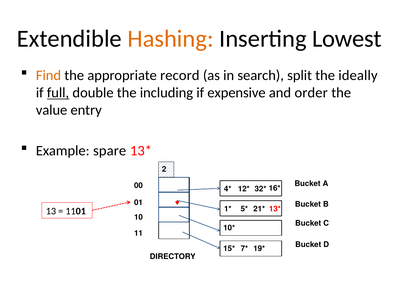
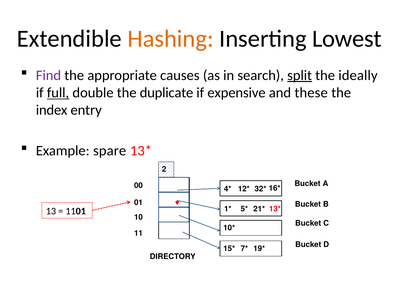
Find colour: orange -> purple (48, 75)
record: record -> causes (180, 75)
split underline: none -> present (300, 75)
including: including -> duplicate (167, 93)
order: order -> these (311, 93)
value: value -> index (52, 110)
